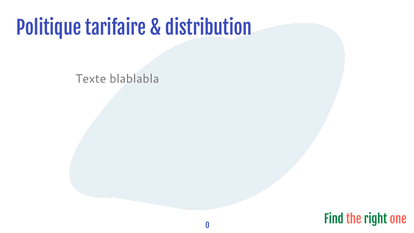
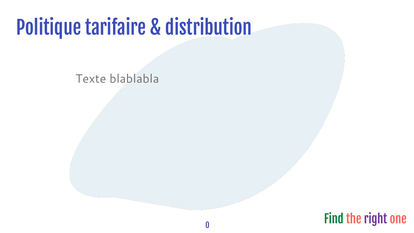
right colour: green -> purple (376, 219)
